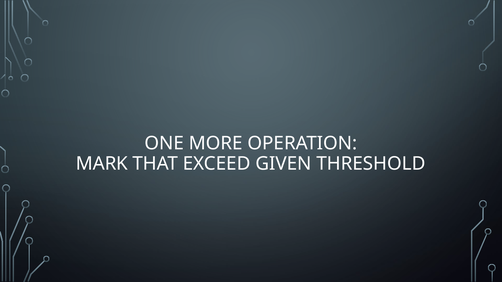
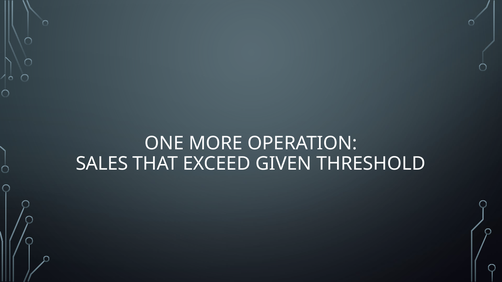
MARK: MARK -> SALES (102, 164)
